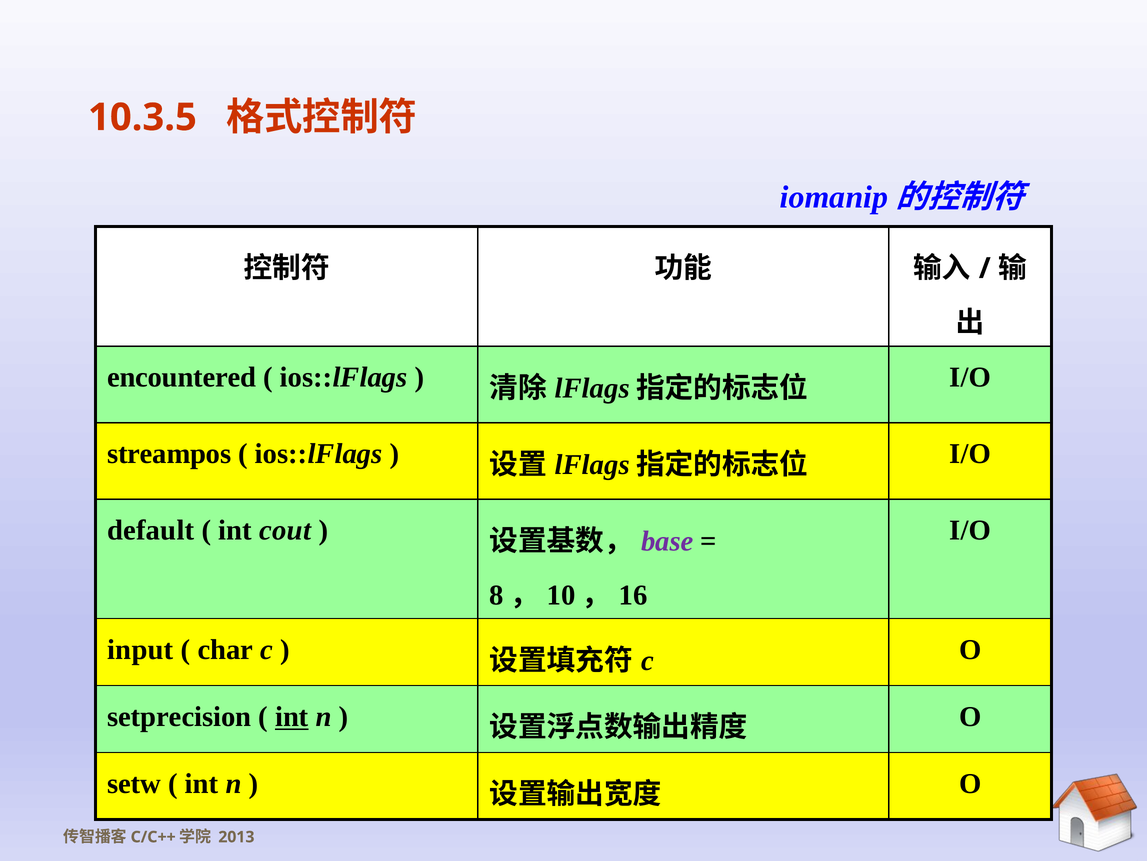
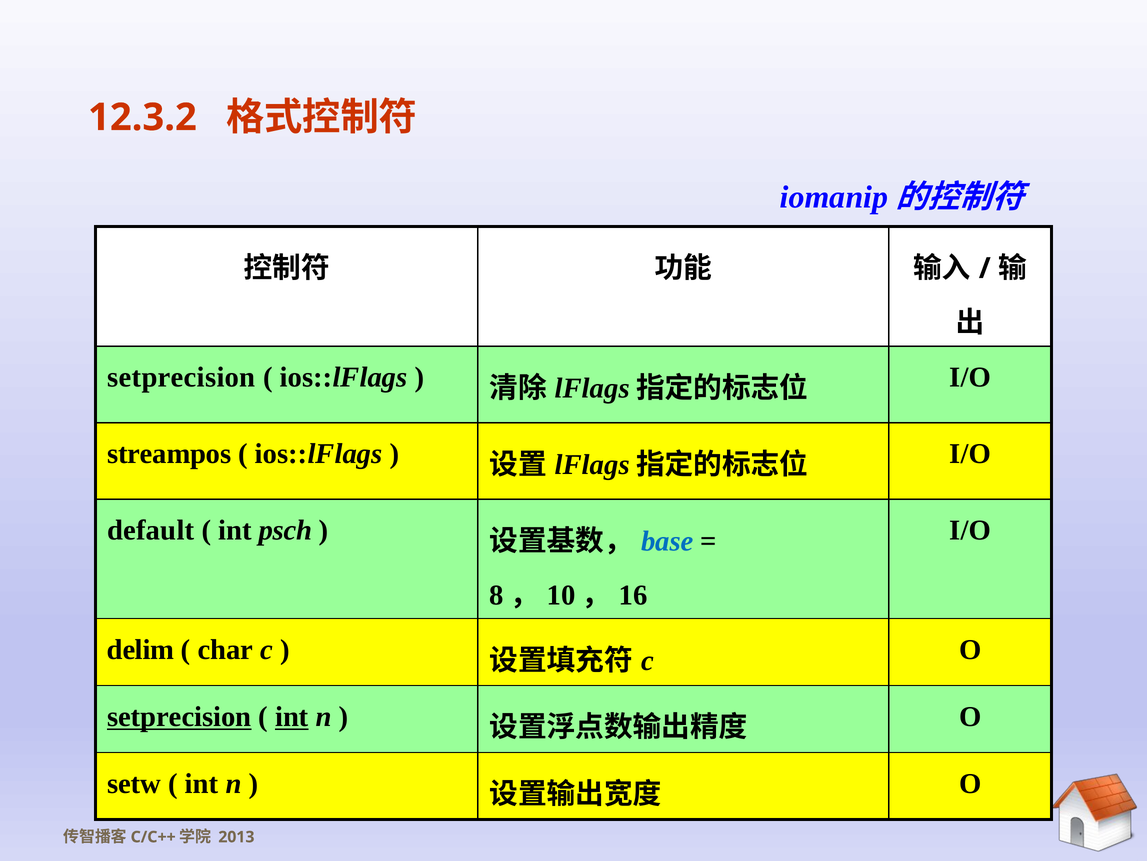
10.3.5: 10.3.5 -> 12.3.2 (142, 117)
encountered: encountered -> setprecision (181, 377)
cout: cout -> psch (285, 530)
base colour: purple -> blue (667, 541)
input: input -> delim (141, 649)
setprecision underline: none -> present (179, 716)
